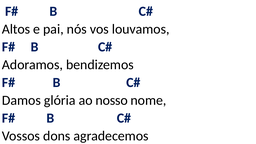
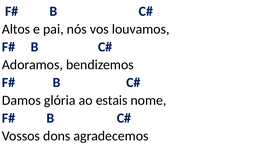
nosso: nosso -> estais (112, 100)
